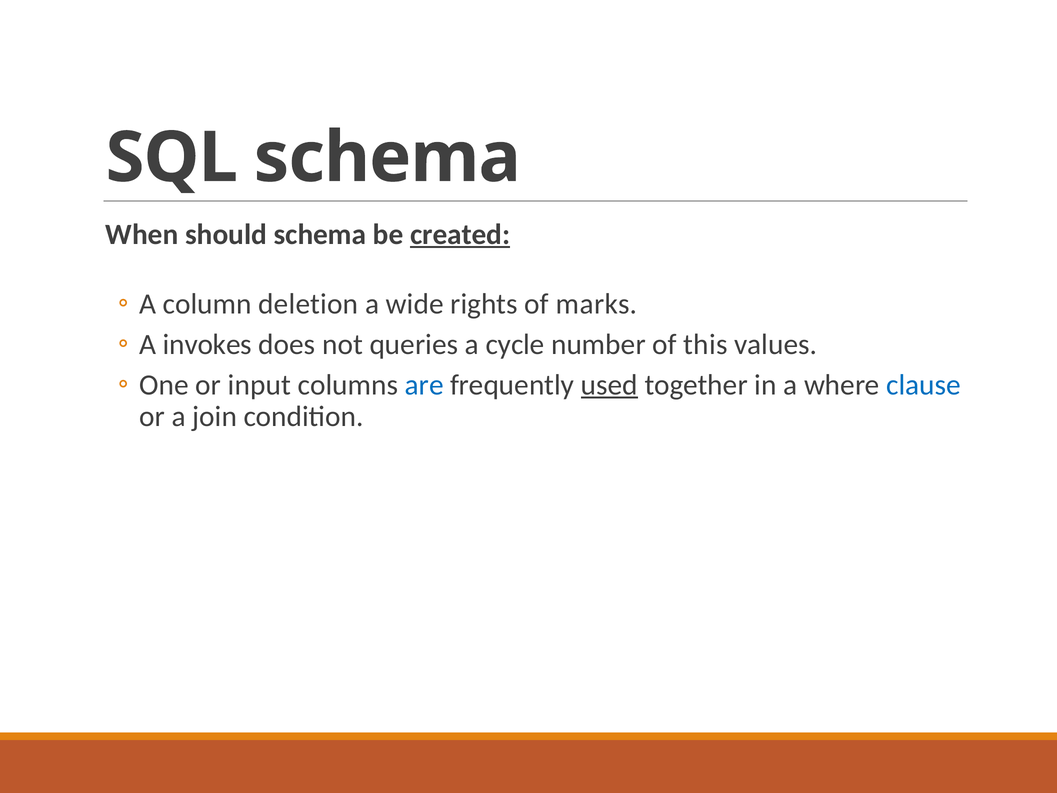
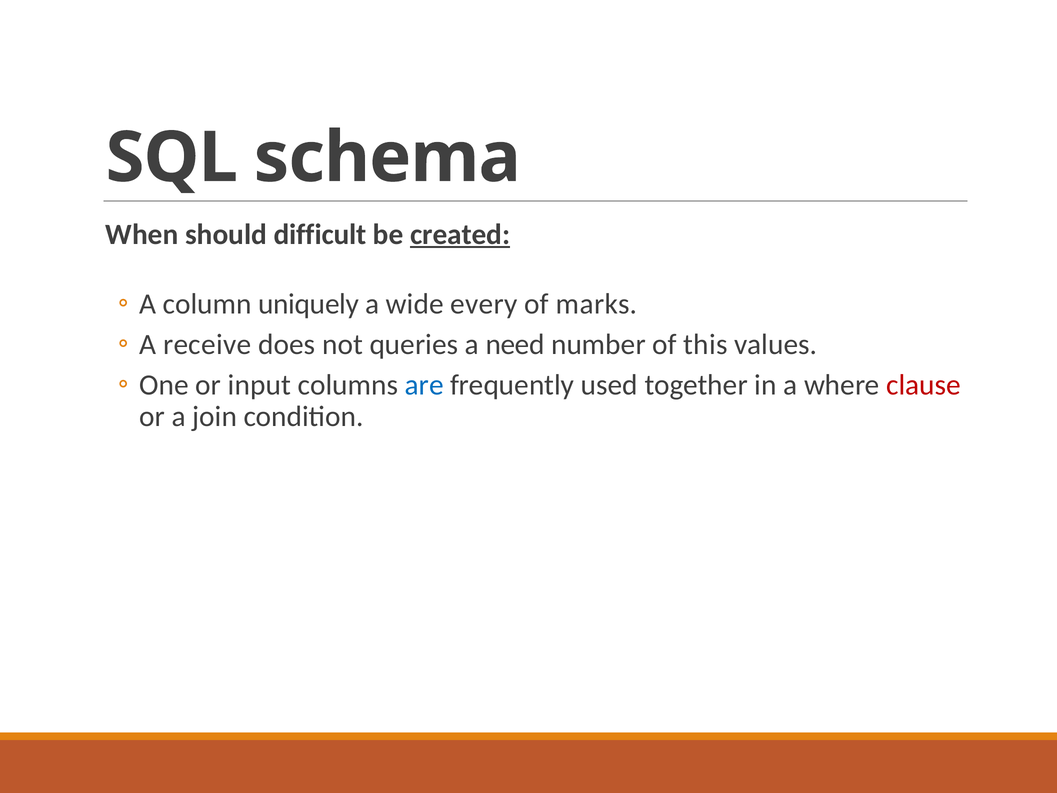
should schema: schema -> difficult (320, 234)
deletion: deletion -> uniquely (309, 304)
rights: rights -> every (484, 304)
invokes: invokes -> receive (207, 344)
cycle: cycle -> need (515, 344)
used underline: present -> none (609, 385)
clause colour: blue -> red (924, 385)
